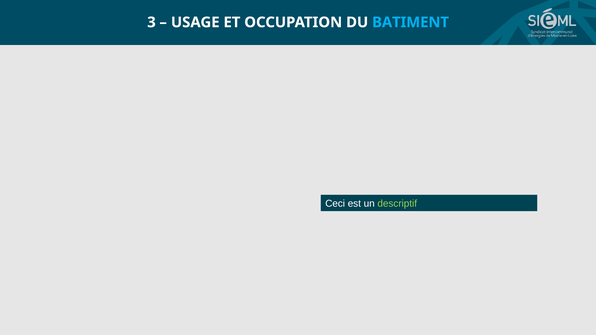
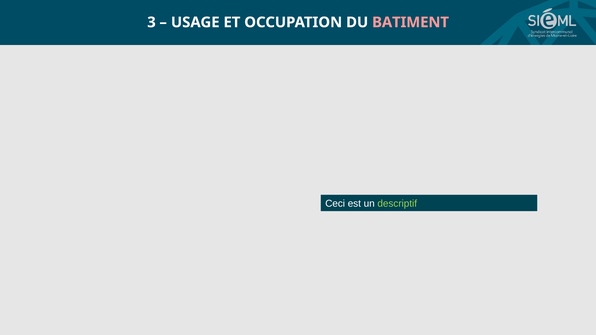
BATIMENT colour: light blue -> pink (411, 22)
